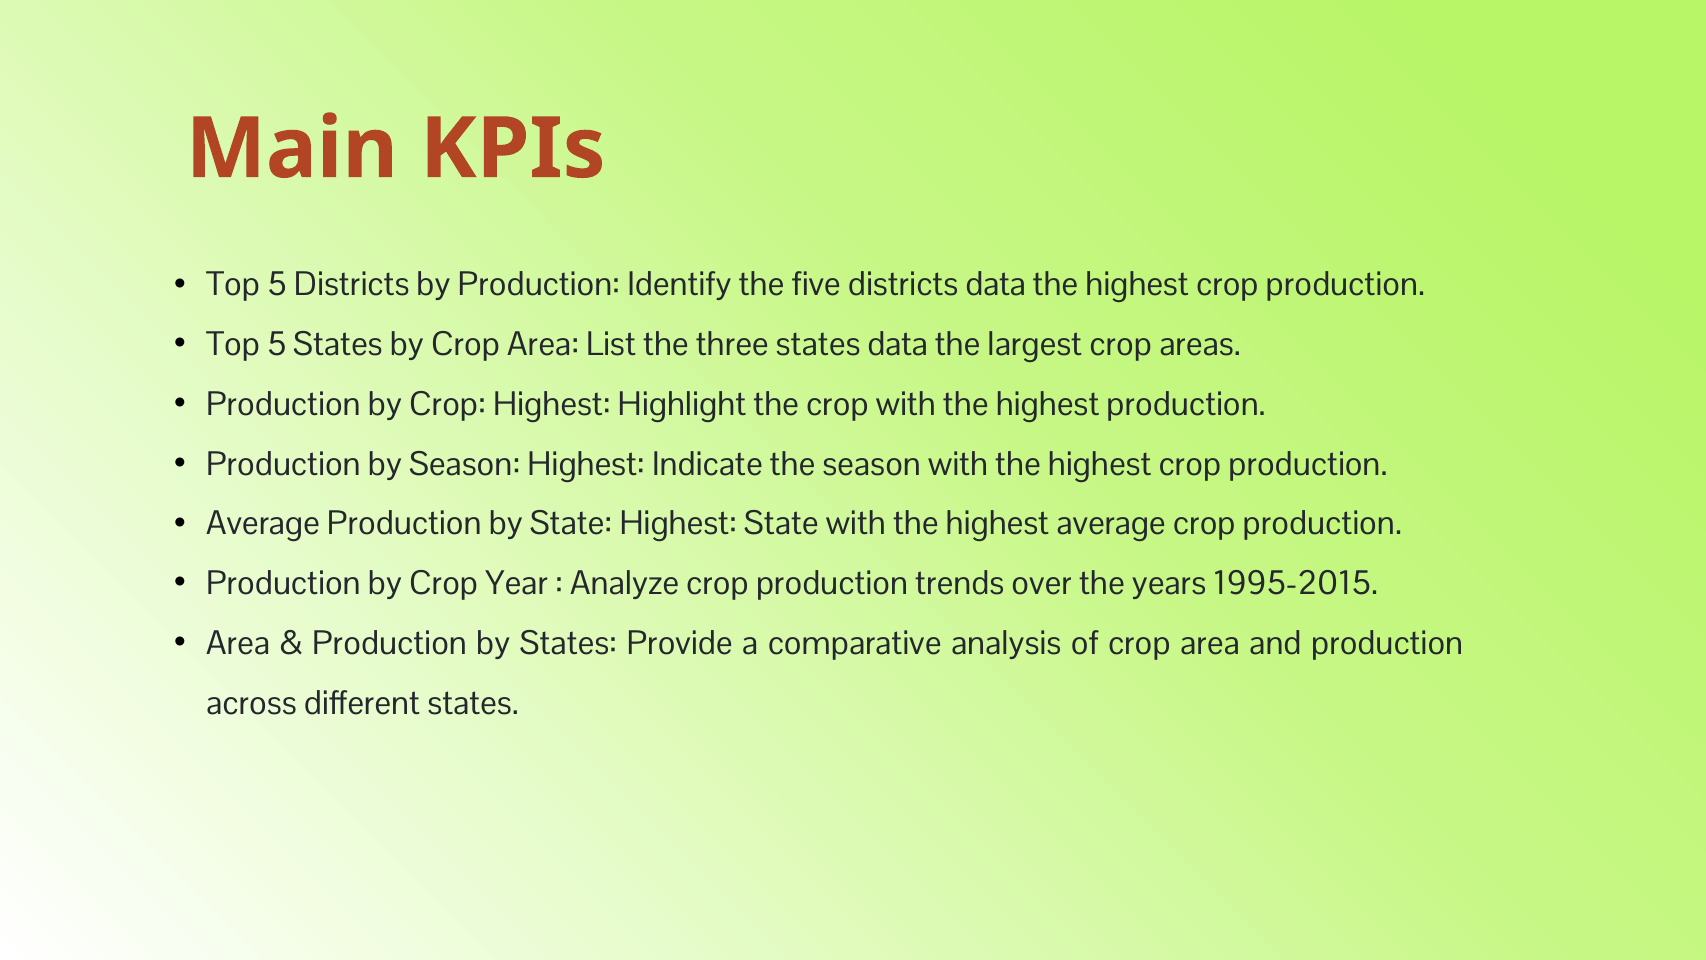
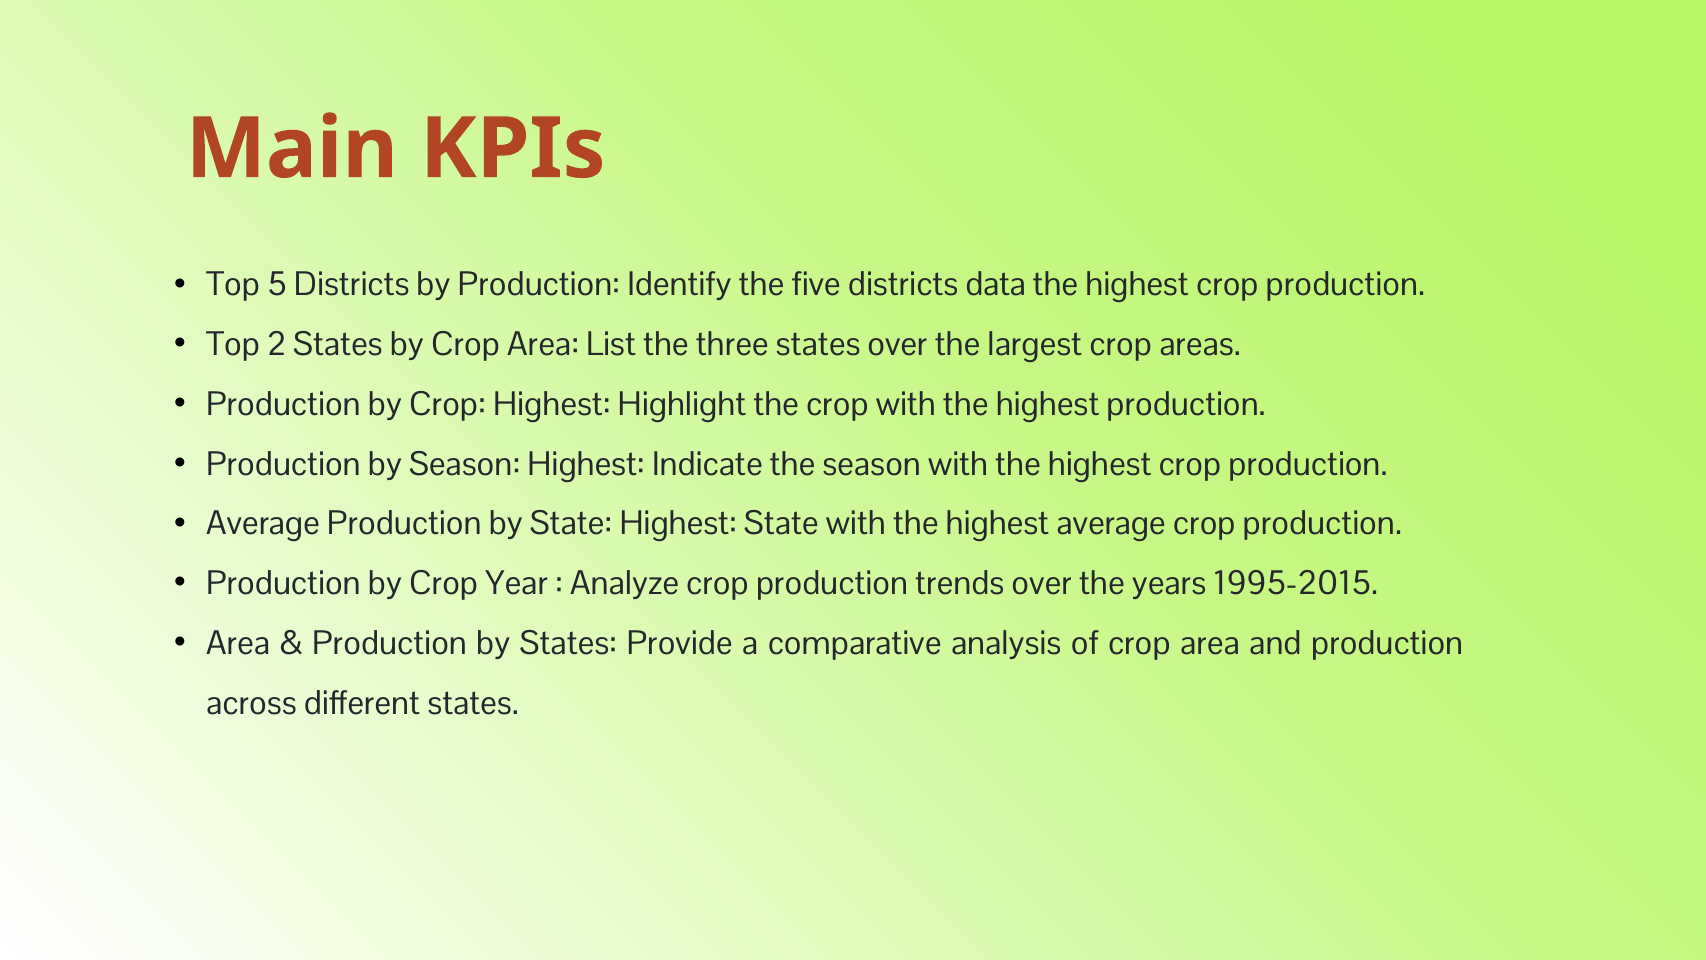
5: 5 -> 2 (277, 345)
states data: data -> over (897, 345)
